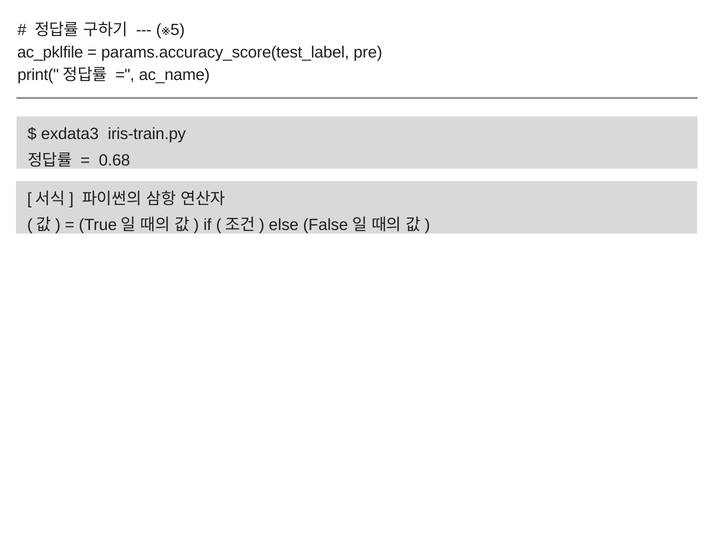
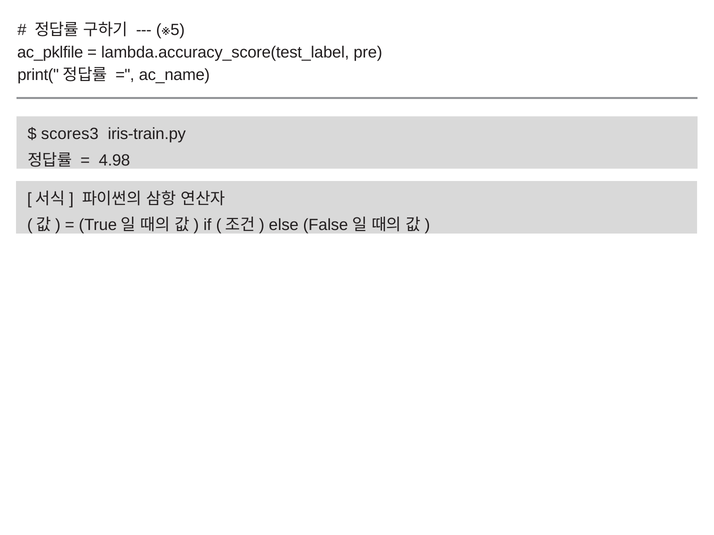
params.accuracy_score(test_label: params.accuracy_score(test_label -> lambda.accuracy_score(test_label (225, 53)
exdata3: exdata3 -> scores3 (70, 134)
0.68: 0.68 -> 4.98 (114, 160)
